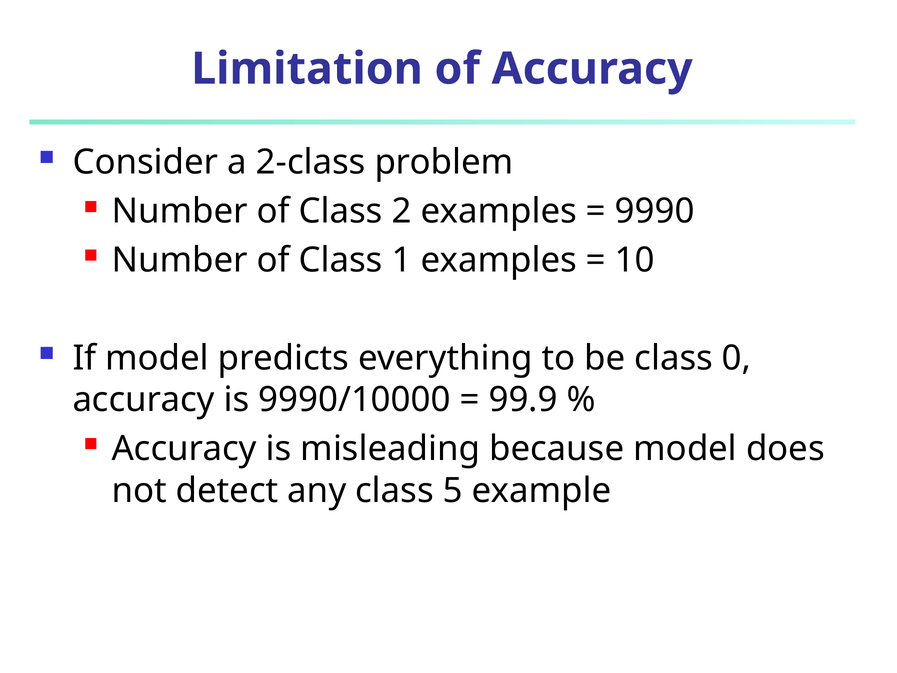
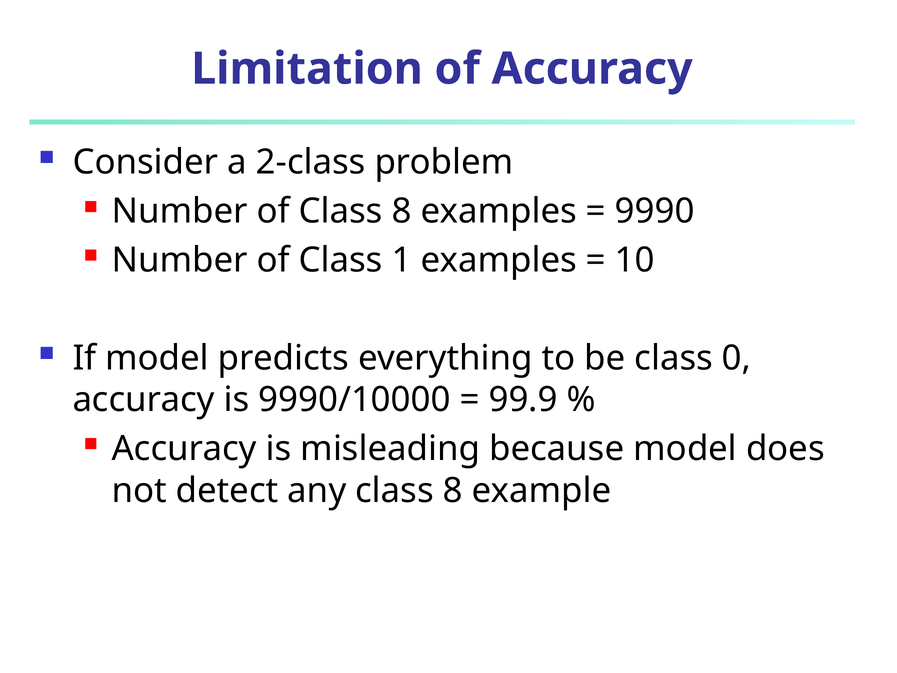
of Class 2: 2 -> 8 (402, 211)
any class 5: 5 -> 8 (453, 491)
